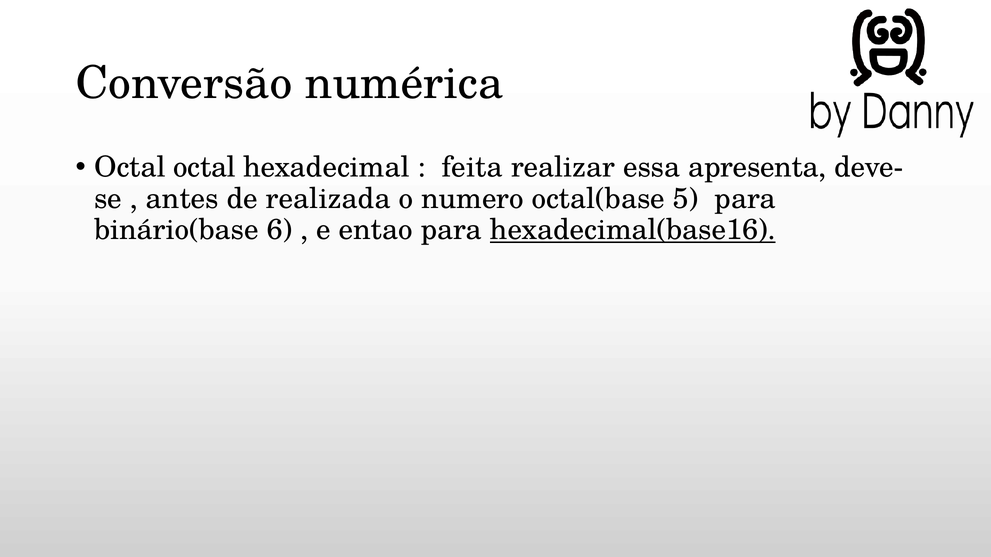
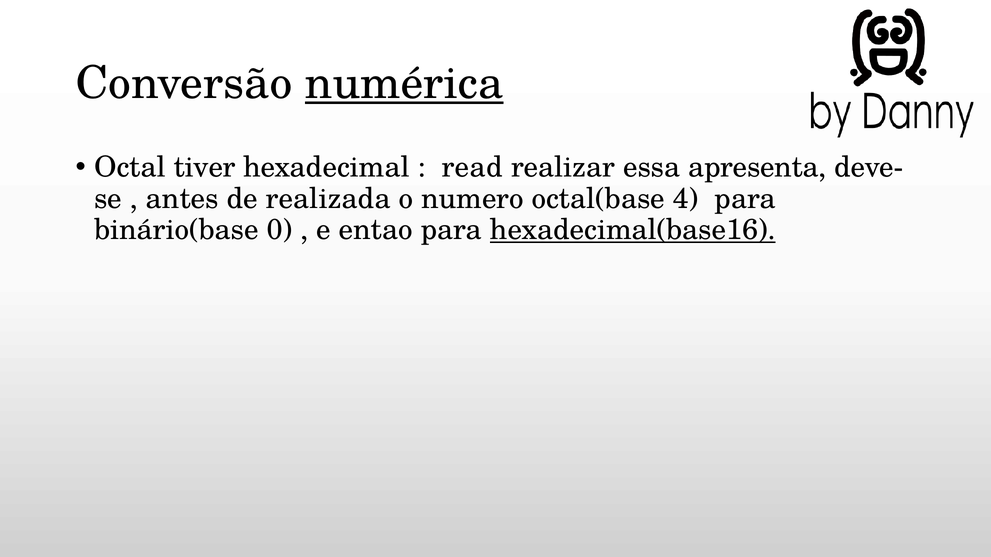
numérica underline: none -> present (404, 83)
Octal octal: octal -> tiver (205, 168)
feita: feita -> read (472, 168)
5: 5 -> 4 (686, 199)
6: 6 -> 0 (280, 230)
